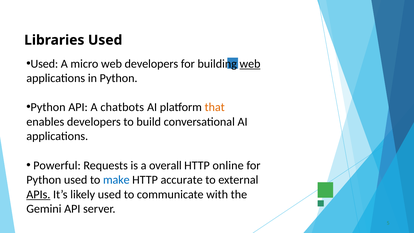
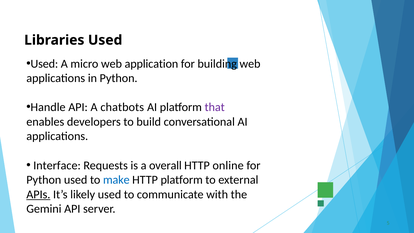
web developers: developers -> application (151, 64)
web underline: present -> none (250, 64)
Python: Python -> Handle (48, 107)
that colour: orange -> purple (215, 107)
Powerful: Powerful -> Interface (57, 165)
HTTP accurate: accurate -> platform (182, 180)
